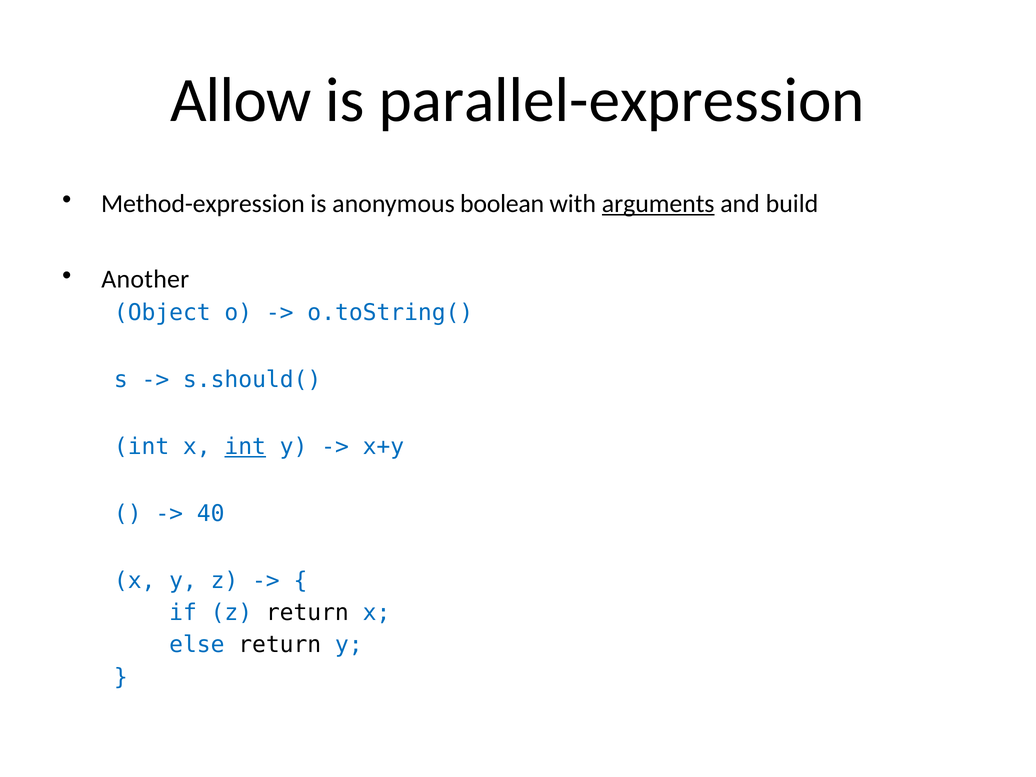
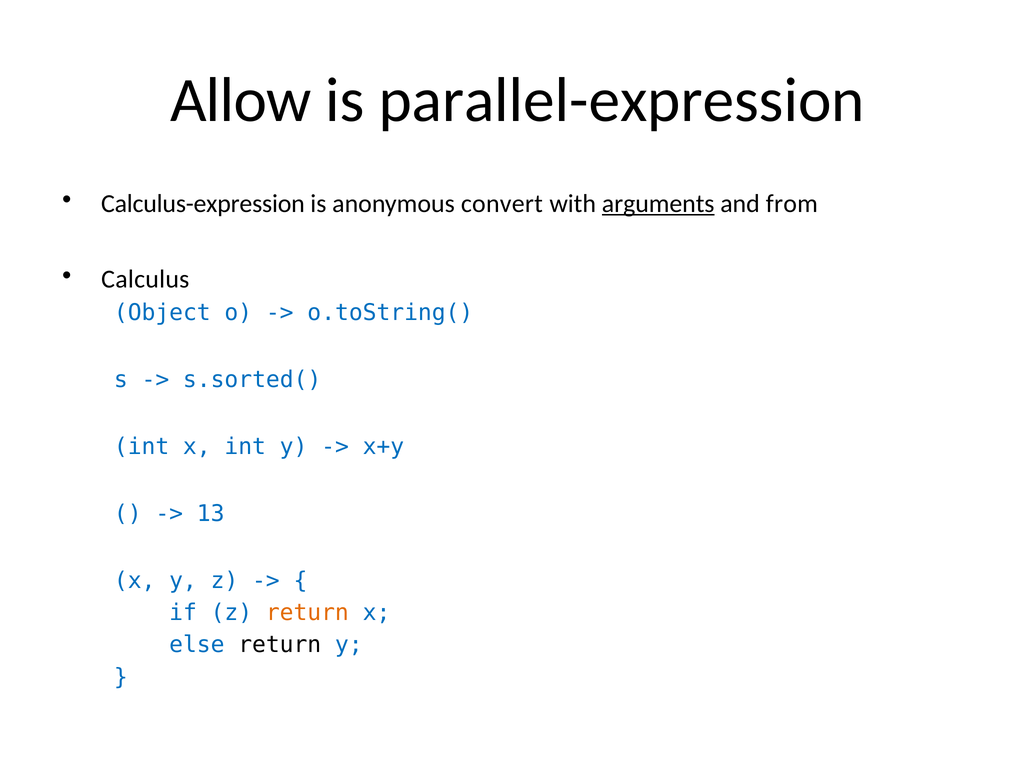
Method-expression: Method-expression -> Calculus-expression (203, 204)
boolean: boolean -> convert (502, 204)
build: build -> from (792, 204)
Another: Another -> Calculus (145, 279)
s.should(: s.should( -> s.sorted( (252, 380)
int underline: present -> none (245, 447)
40: 40 -> 13 (211, 514)
return colour: black -> orange (307, 613)
